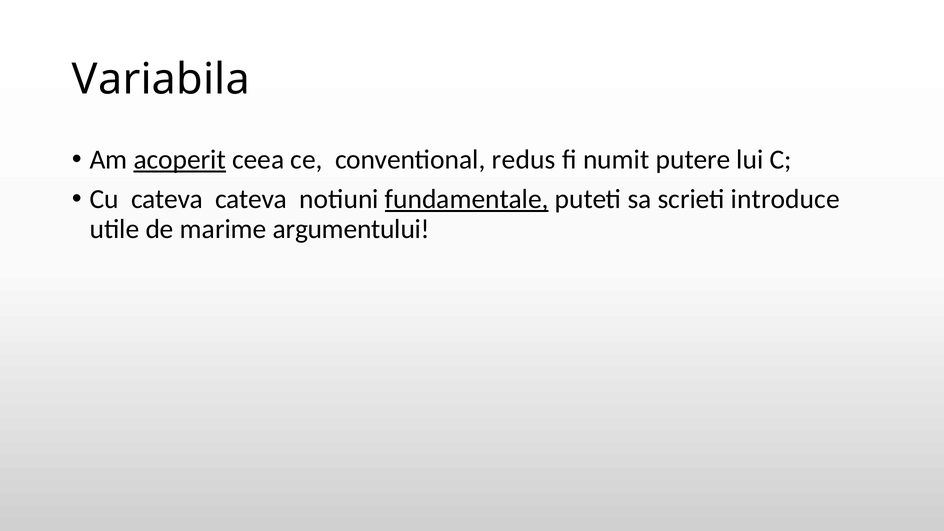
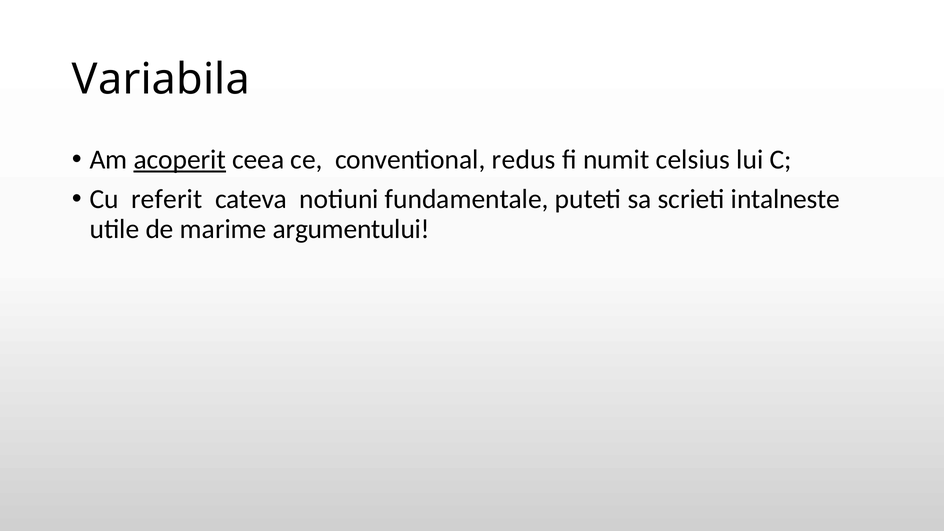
putere: putere -> celsius (693, 160)
Cu cateva: cateva -> referit (167, 199)
fundamentale underline: present -> none (467, 199)
introduce: introduce -> intalneste (786, 199)
